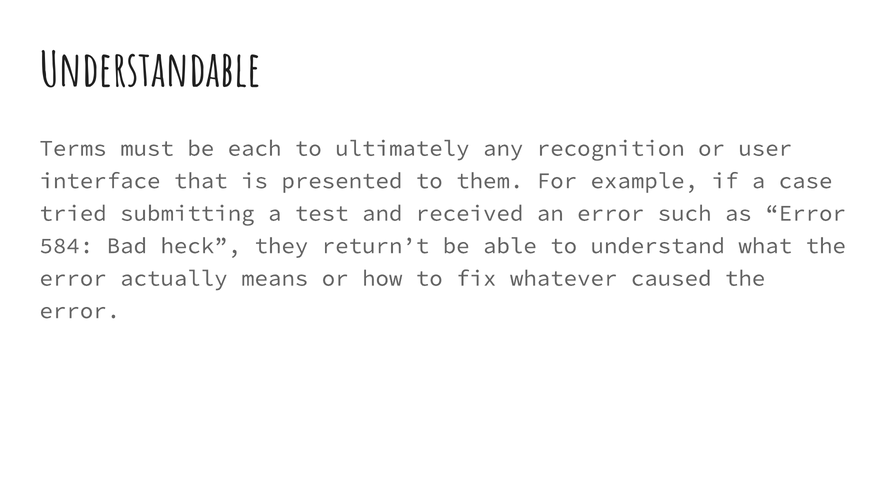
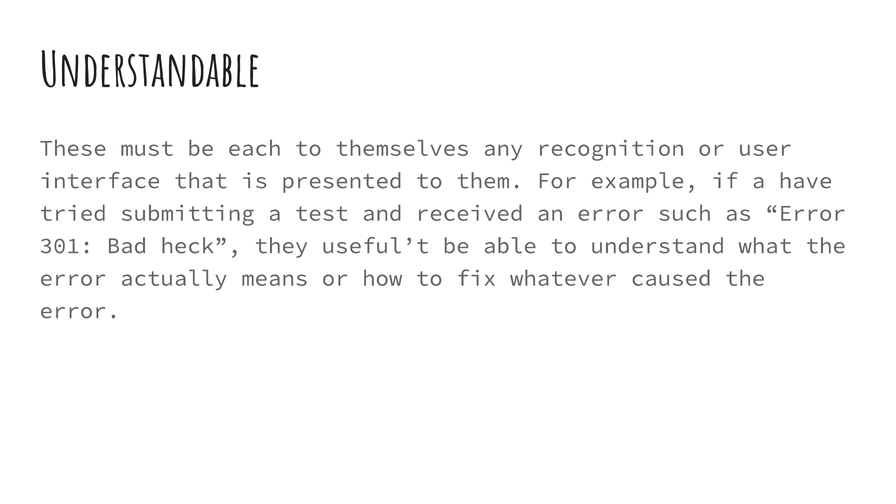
Terms: Terms -> These (73, 148)
ultimately: ultimately -> themselves (402, 148)
case: case -> have (806, 181)
584: 584 -> 301 (66, 246)
return’t: return’t -> useful’t (376, 246)
